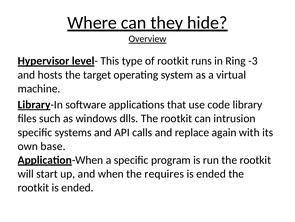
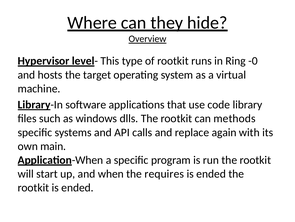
-3: -3 -> -0 (253, 61)
intrusion: intrusion -> methods (235, 118)
base: base -> main (53, 146)
